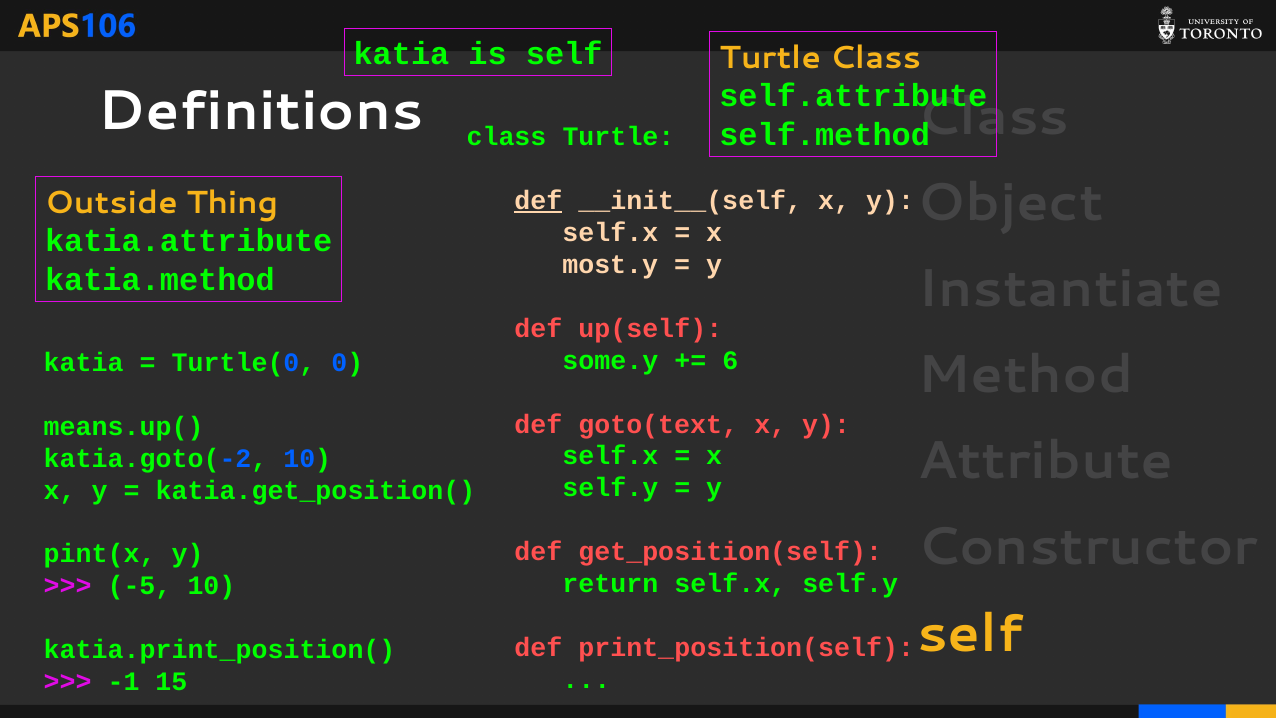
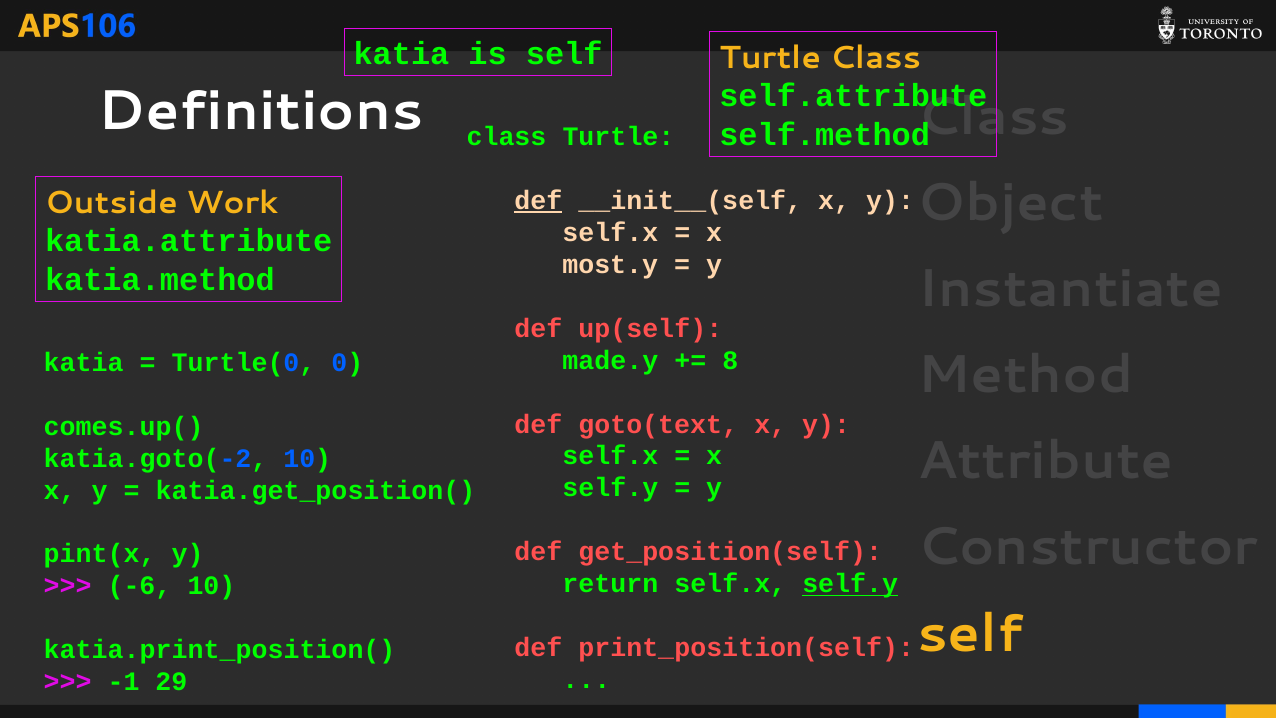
Thing: Thing -> Work (232, 203)
some.y: some.y -> made.y (610, 360)
6: 6 -> 8 (730, 360)
means.up(: means.up( -> comes.up( (124, 426)
self.y underline: none -> present (850, 584)
-5: -5 -> -6 (139, 586)
15: 15 -> 29 (171, 682)
